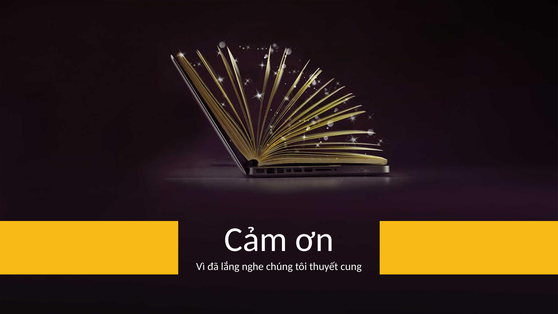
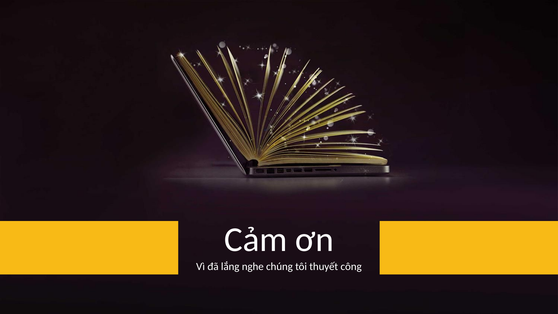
cung: cung -> công (351, 266)
